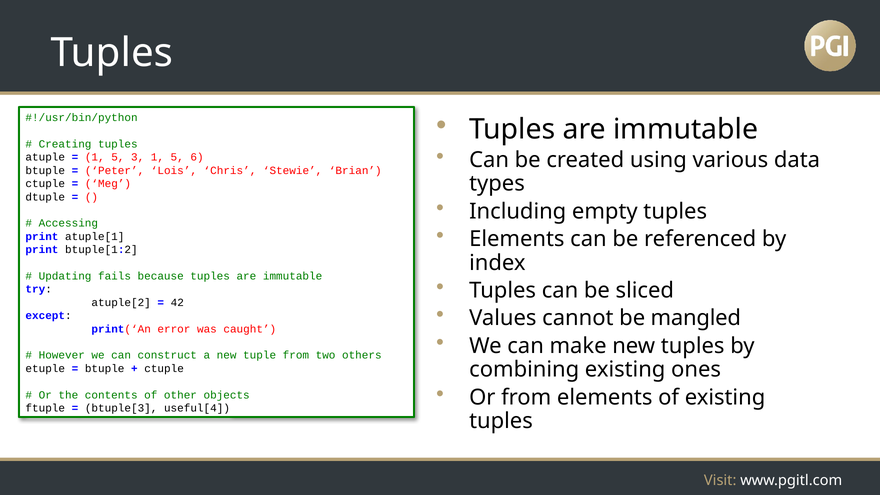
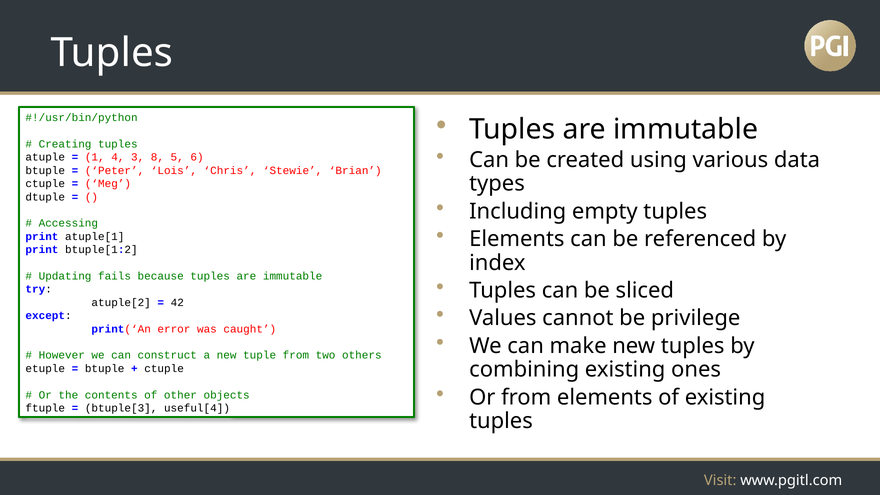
5: 5 -> 4 (118, 157)
3 1: 1 -> 8 (157, 157)
mangled: mangled -> privilege (696, 318)
